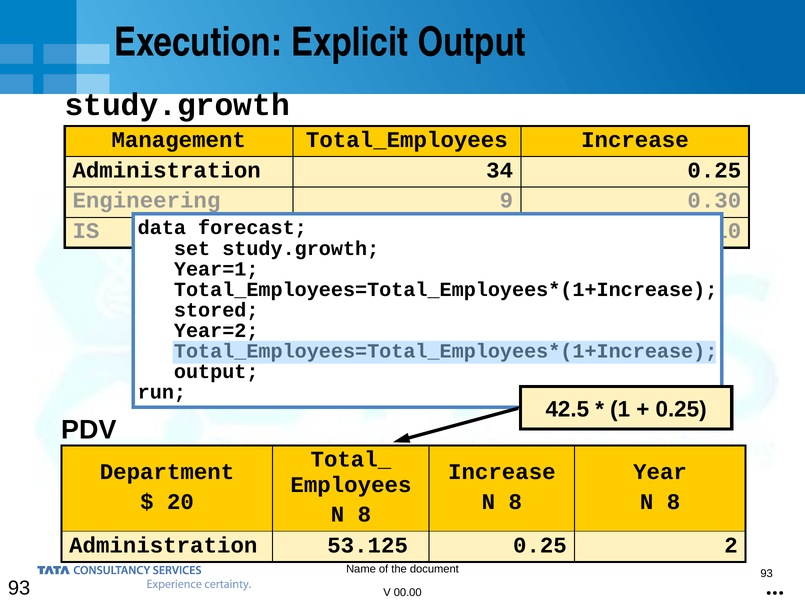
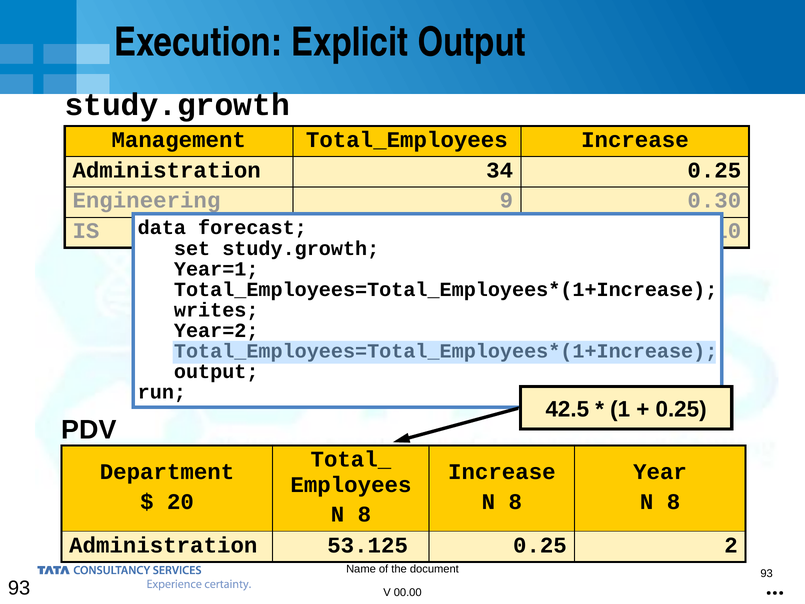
stored: stored -> writes (216, 310)
